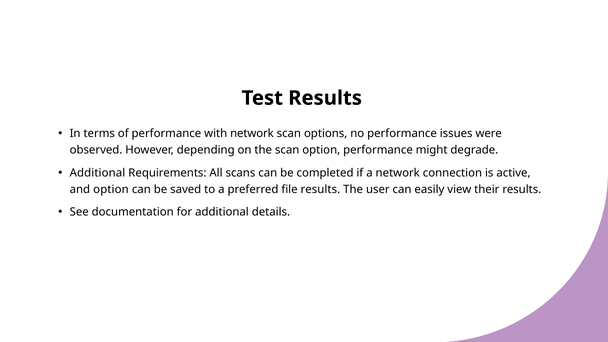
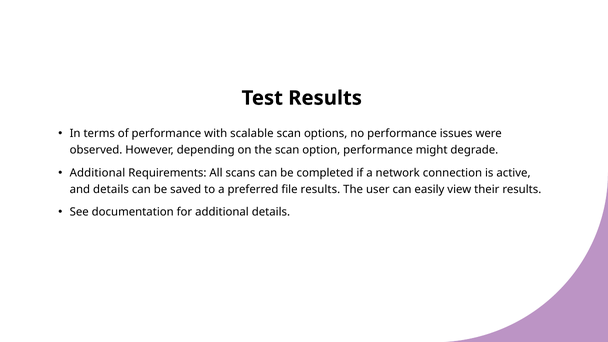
with network: network -> scalable (252, 134)
and option: option -> details (111, 189)
